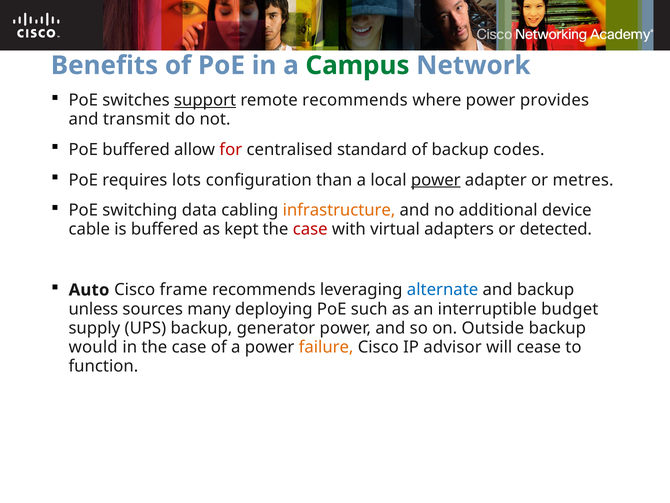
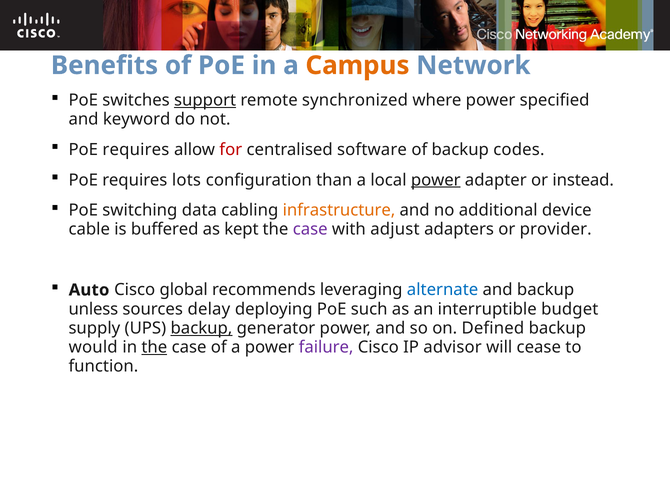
Campus colour: green -> orange (357, 65)
remote recommends: recommends -> synchronized (355, 100)
provides: provides -> specified (555, 100)
transmit: transmit -> keyword (137, 119)
buffered: buffered -> requires (136, 150)
standard: standard -> software (372, 150)
metres: metres -> instead (583, 180)
case colour: red -> purple (310, 229)
virtual: virtual -> adjust (395, 229)
detected: detected -> provider (556, 229)
frame: frame -> global (184, 290)
many: many -> delay (209, 309)
backup underline: none -> present (201, 328)
Outside: Outside -> Defined (493, 328)
the underline: none -> present (154, 347)
failure colour: orange -> purple (326, 347)
